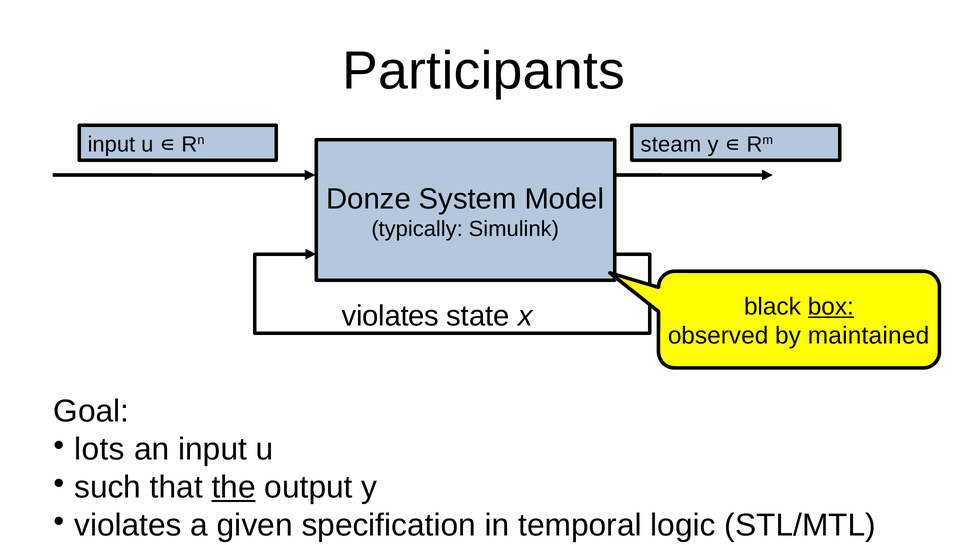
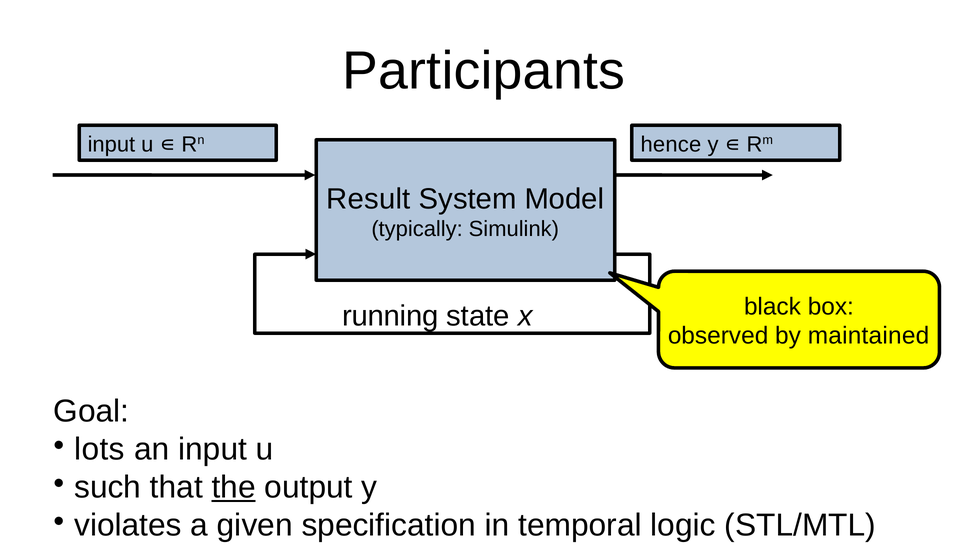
steam: steam -> hence (671, 144)
Donze: Donze -> Result (368, 199)
box underline: present -> none (831, 306)
violates: violates -> running (390, 316)
